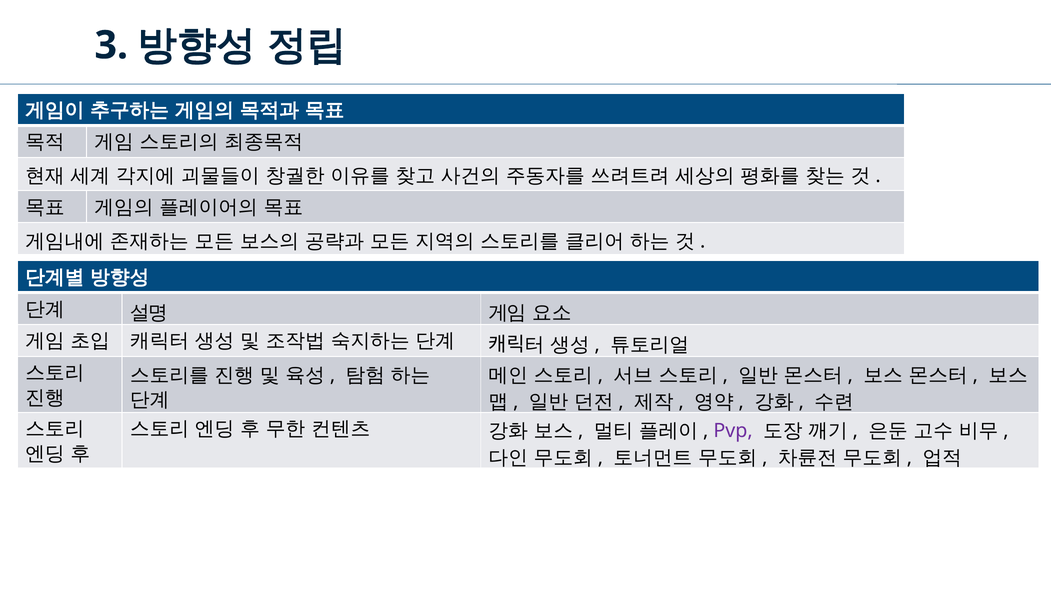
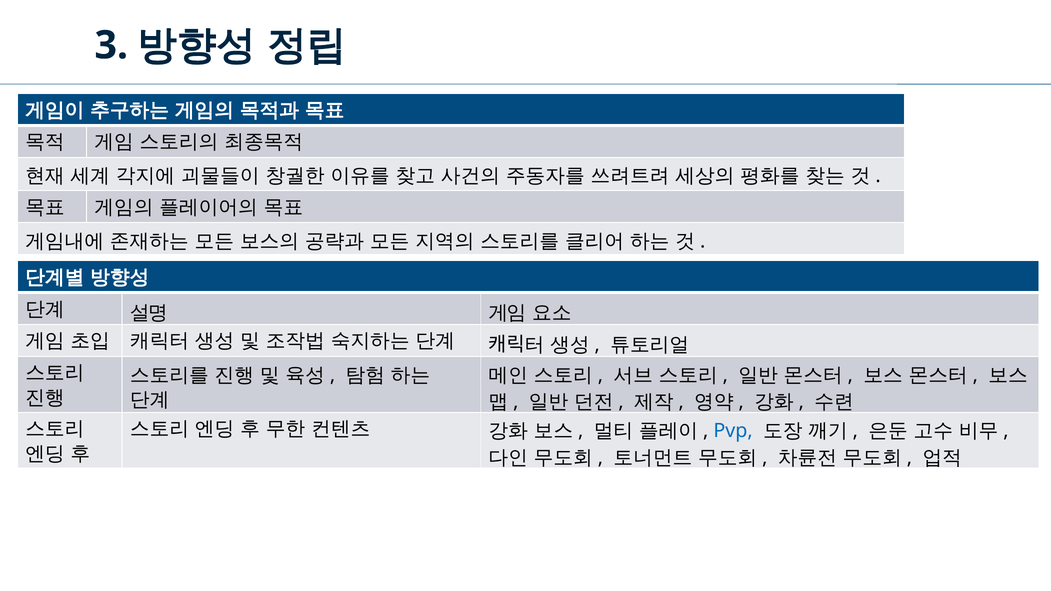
Pvp colour: purple -> blue (733, 431)
